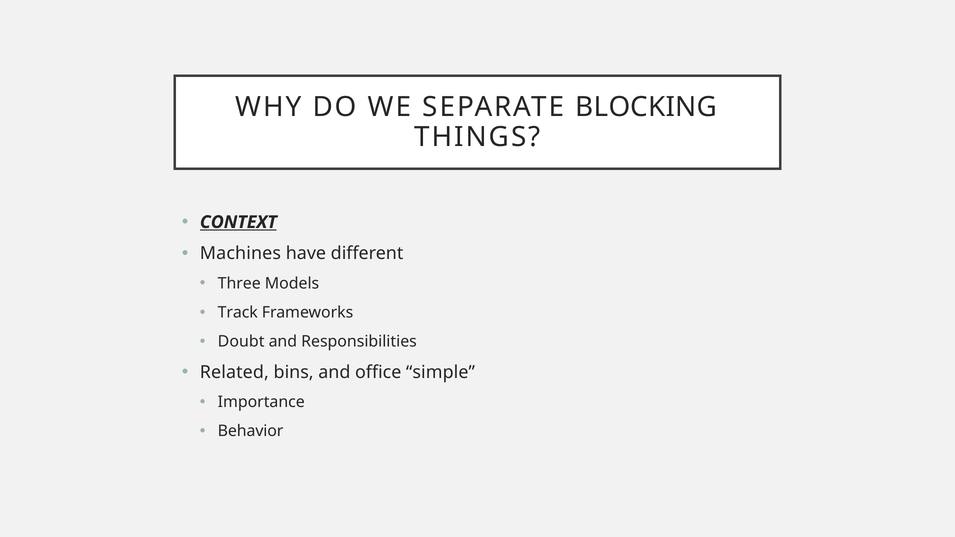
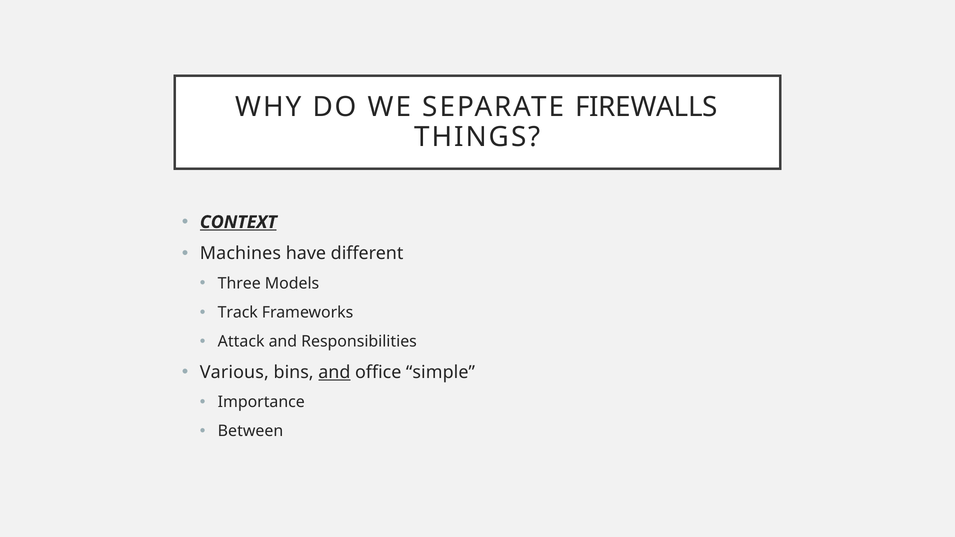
BLOCKING: BLOCKING -> FIREWALLS (646, 107)
Doubt: Doubt -> Attack (241, 342)
Related: Related -> Various (234, 372)
and underline: none -> present (334, 372)
Behavior: Behavior -> Between (251, 431)
